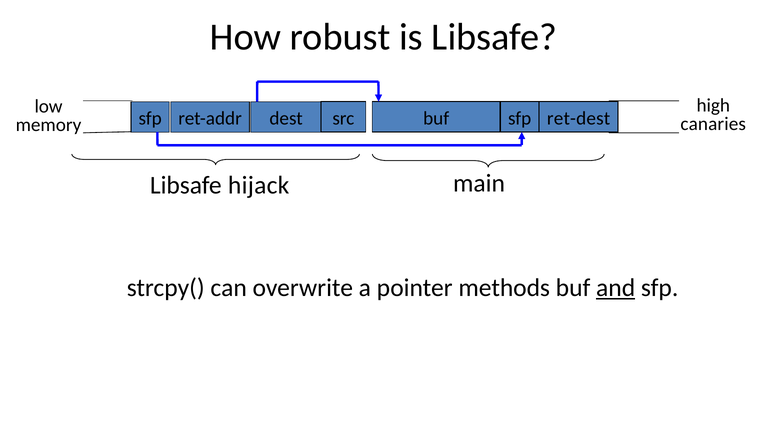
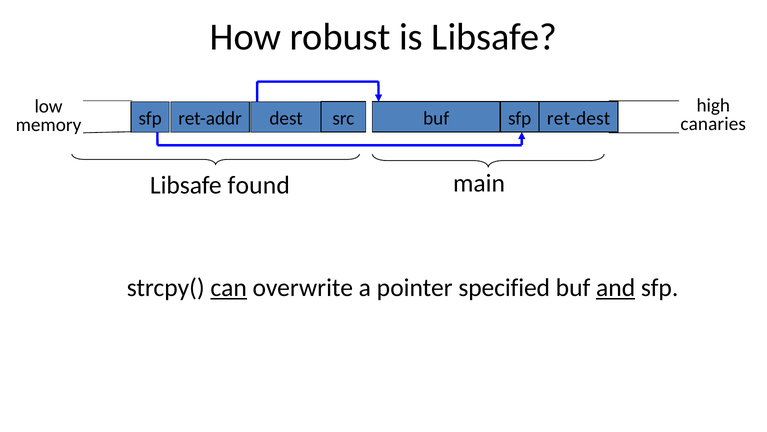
hijack: hijack -> found (259, 185)
can underline: none -> present (229, 287)
methods: methods -> specified (504, 287)
